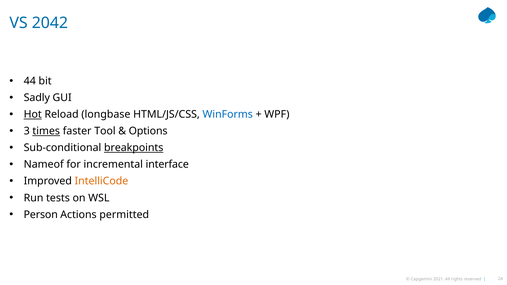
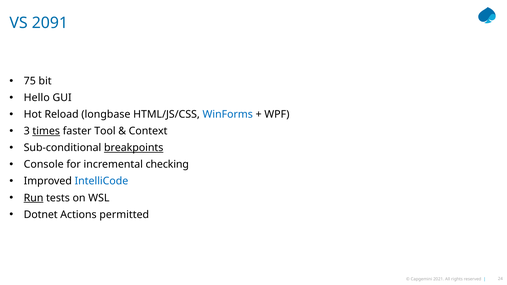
2042: 2042 -> 2091 (50, 23)
44: 44 -> 75 (30, 81)
Sadly: Sadly -> Hello (37, 98)
Hot underline: present -> none (33, 115)
Options: Options -> Context (148, 131)
Nameof: Nameof -> Console (44, 165)
interface: interface -> checking (167, 165)
IntelliCode colour: orange -> blue (101, 181)
Run underline: none -> present (34, 198)
Person: Person -> Dotnet (41, 215)
